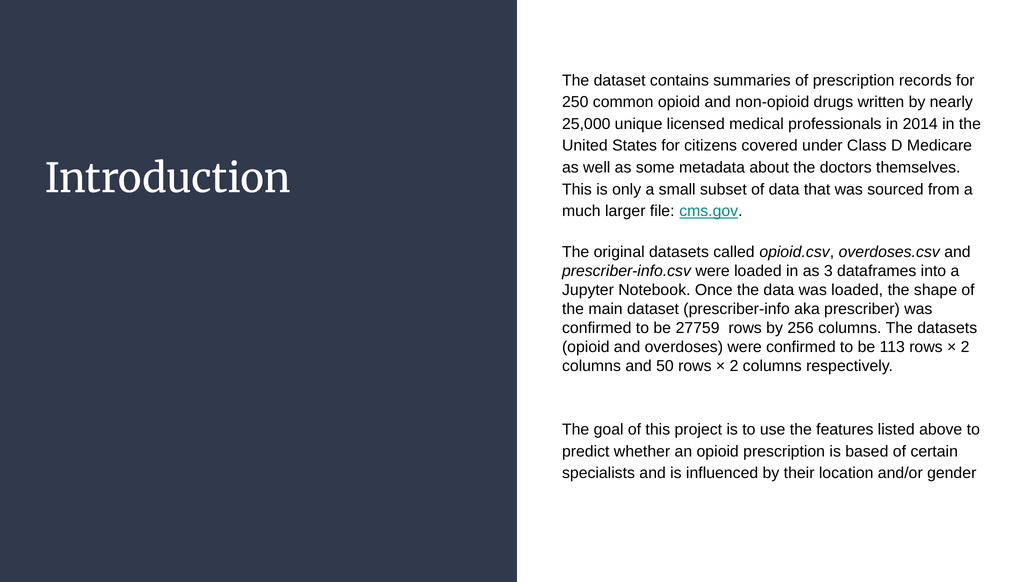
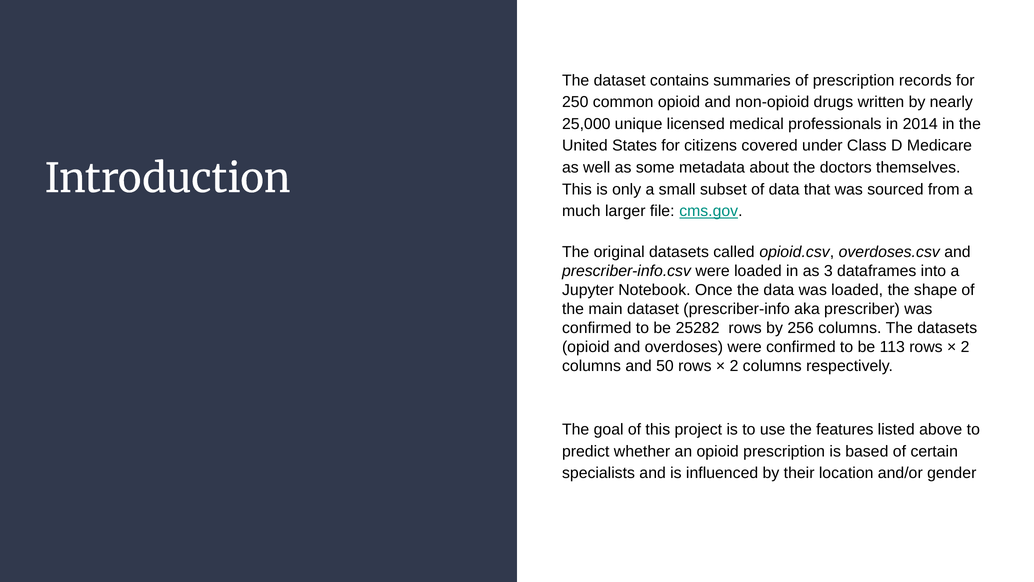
27759: 27759 -> 25282 (698, 328)
